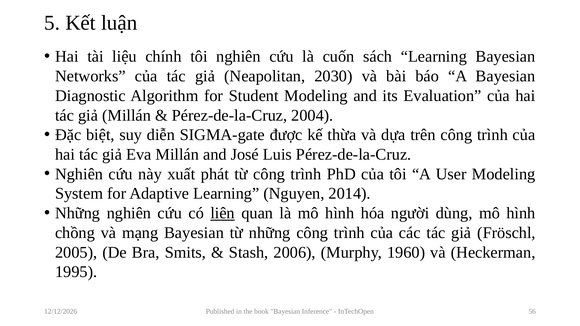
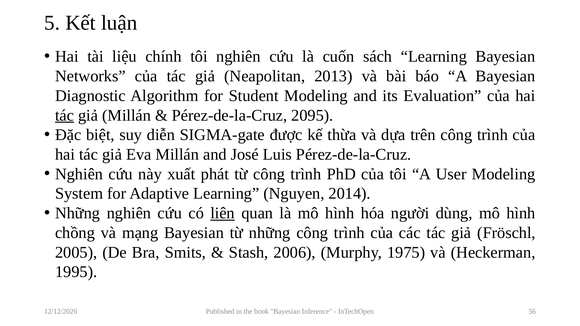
2030: 2030 -> 2013 (333, 76)
tác underline: none -> present (65, 115)
2004: 2004 -> 2095 (312, 115)
1960: 1960 -> 1975 (406, 253)
